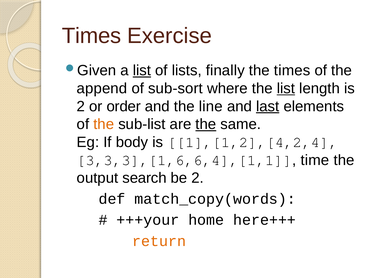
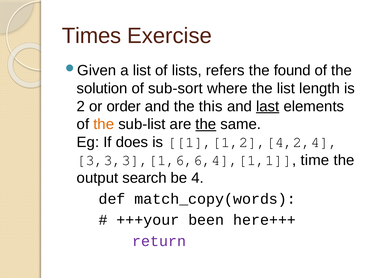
list underline: present -> none (142, 71)
finally: finally -> refers (225, 71)
the times: times -> found (292, 71)
append: append -> solution (102, 89)
list underline: present -> none (286, 89)
line: line -> this (211, 106)
body: body -> does (132, 142)
be 2: 2 -> 4 (198, 178)
home: home -> been (206, 220)
return colour: orange -> purple (159, 241)
